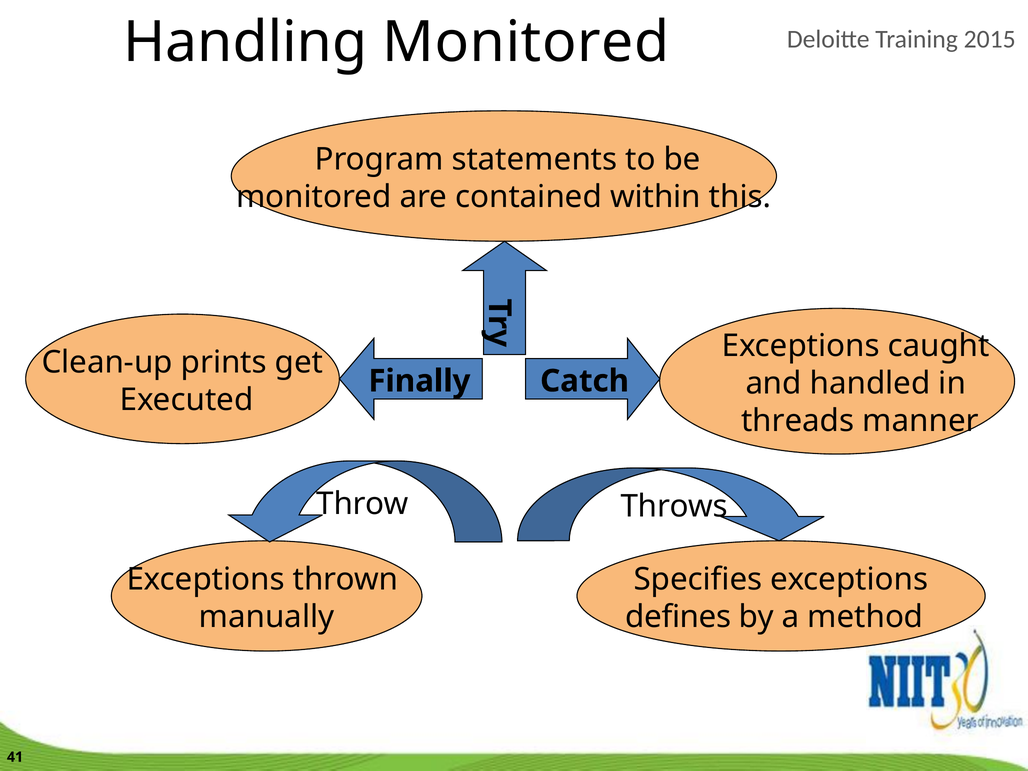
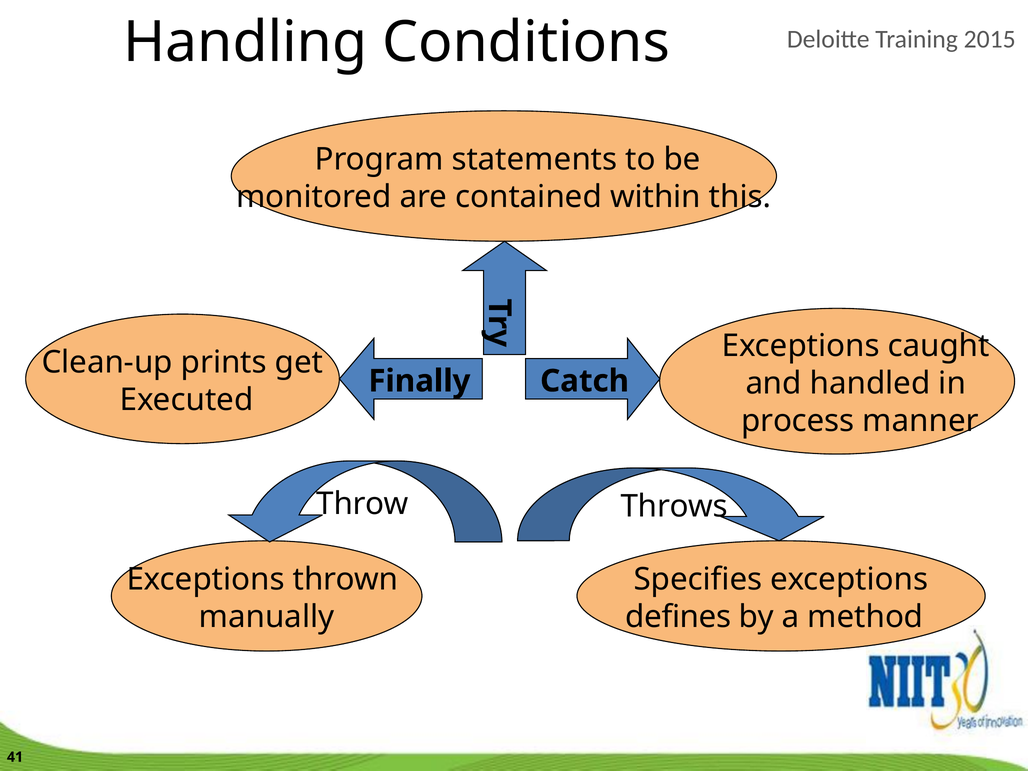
Handling Monitored: Monitored -> Conditions (526, 43)
threads: threads -> process (798, 421)
